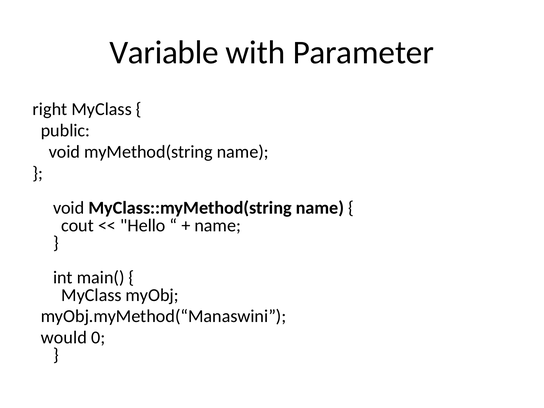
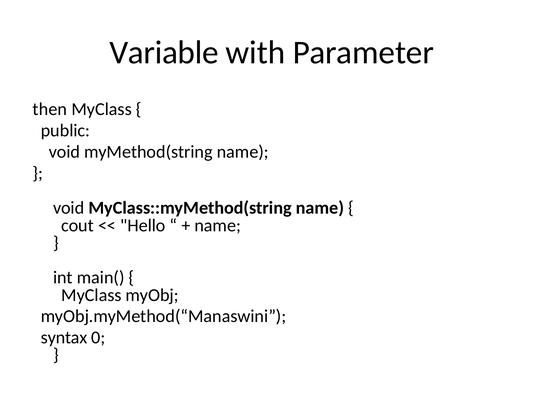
right: right -> then (50, 109)
would: would -> syntax (64, 338)
